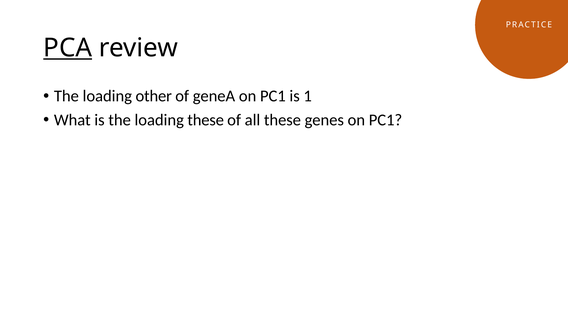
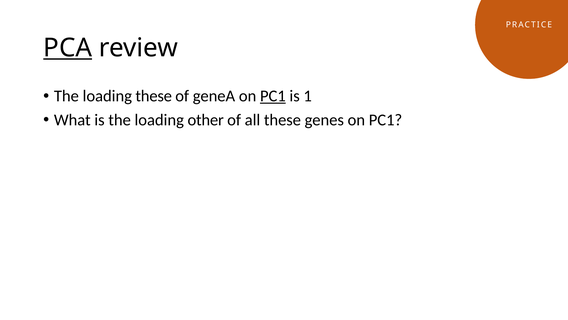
loading other: other -> these (154, 96)
PC1 underline: none -> present (273, 96)
loading these: these -> other (206, 120)
